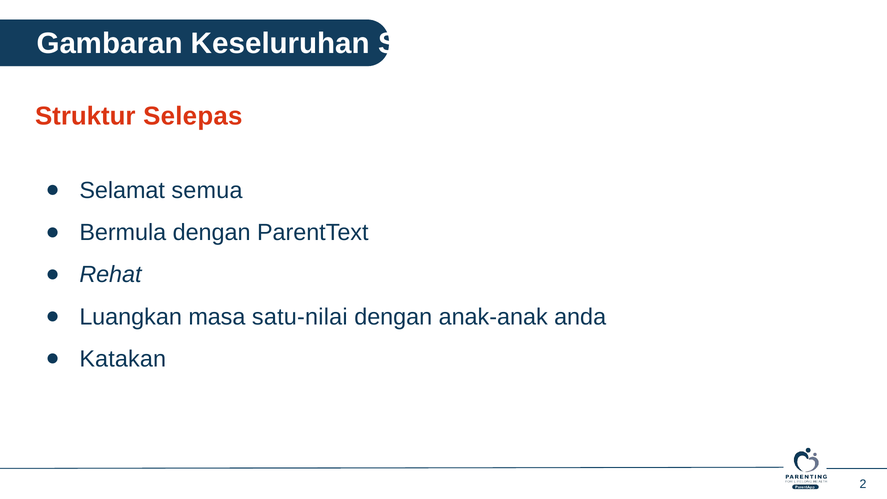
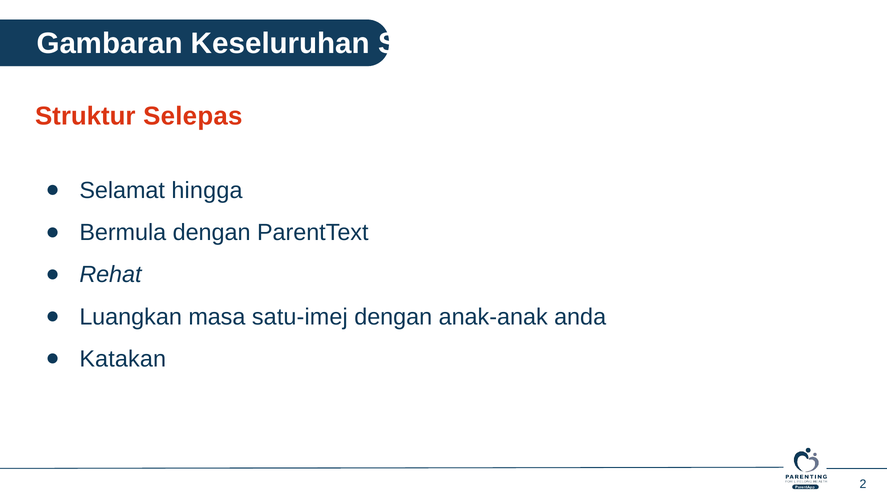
semua: semua -> hingga (207, 190)
satu-nilai: satu-nilai -> satu-imej (300, 317)
